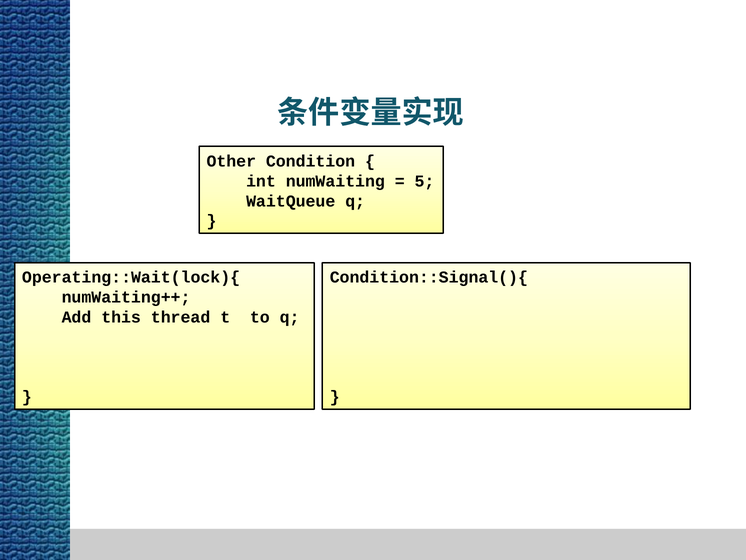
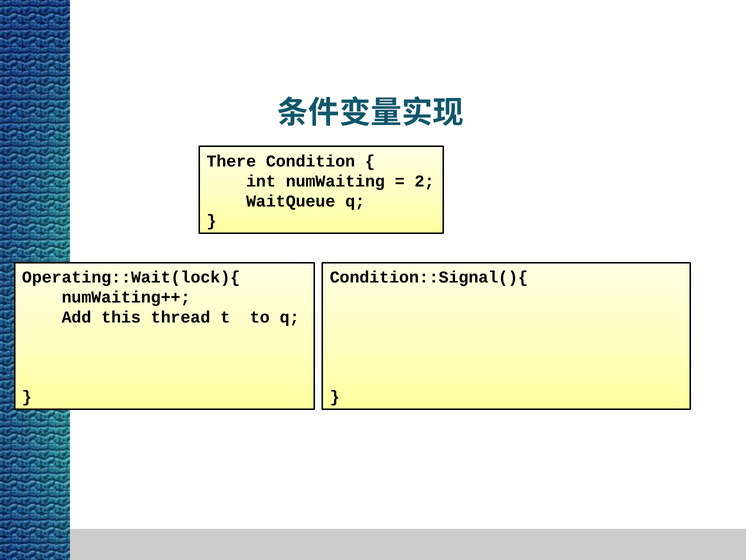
Other: Other -> There (231, 161)
5: 5 -> 2 (424, 181)
